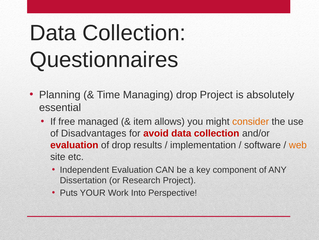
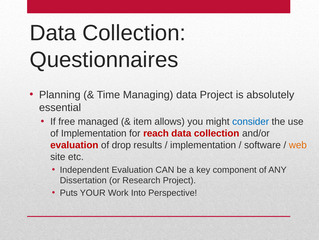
Managing drop: drop -> data (187, 94)
consider colour: orange -> blue (251, 121)
of Disadvantages: Disadvantages -> Implementation (94, 133)
avoid: avoid -> reach (156, 133)
